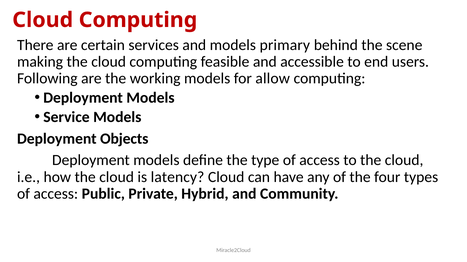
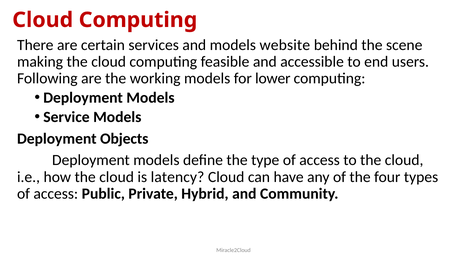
primary: primary -> website (285, 45)
allow: allow -> lower (273, 79)
